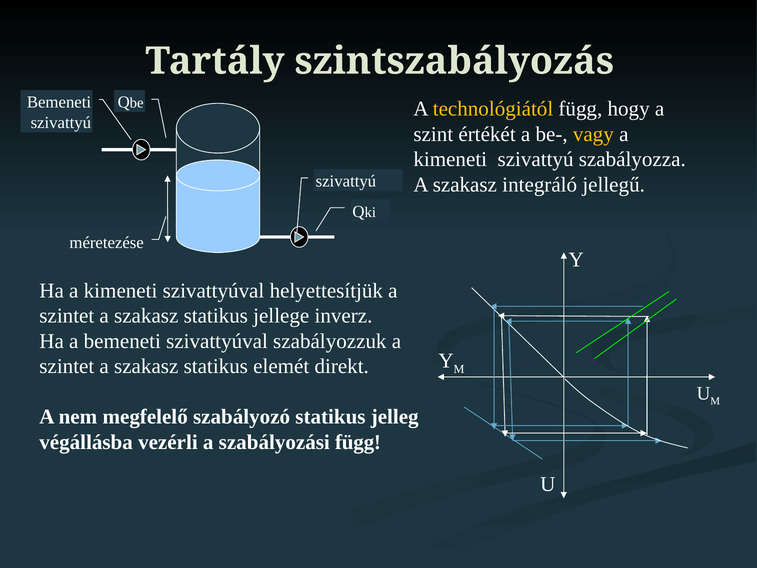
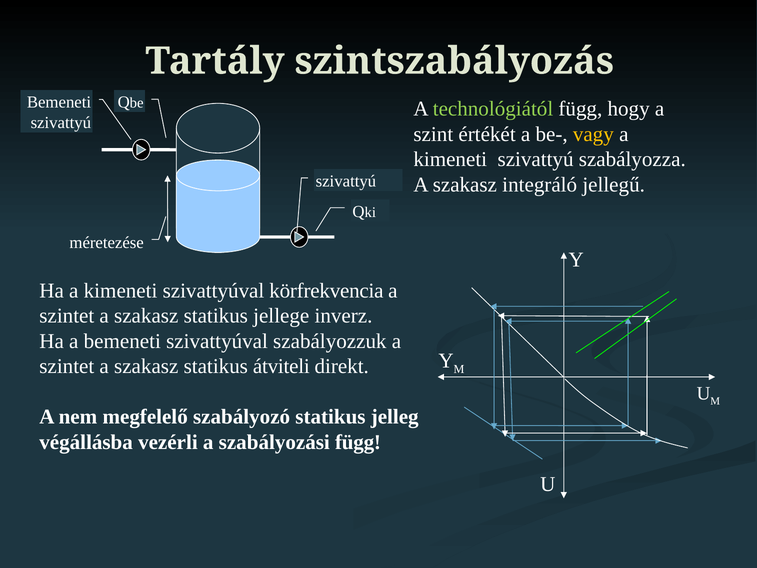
technológiától colour: yellow -> light green (493, 109)
helyettesítjük: helyettesítjük -> körfrekvencia (326, 291)
elemét: elemét -> átviteli (281, 366)
